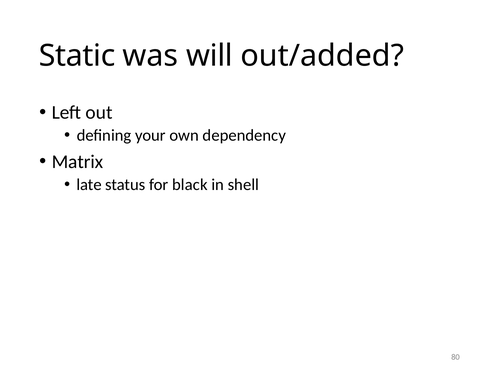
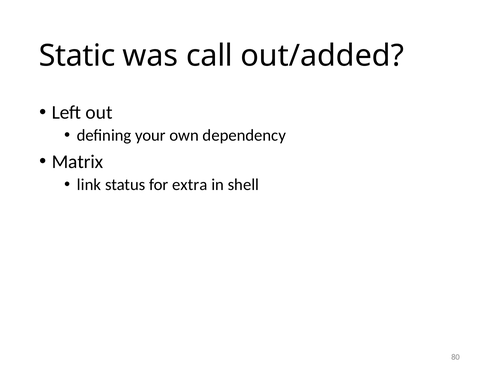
will: will -> call (209, 56)
late: late -> link (89, 185)
black: black -> extra (190, 185)
